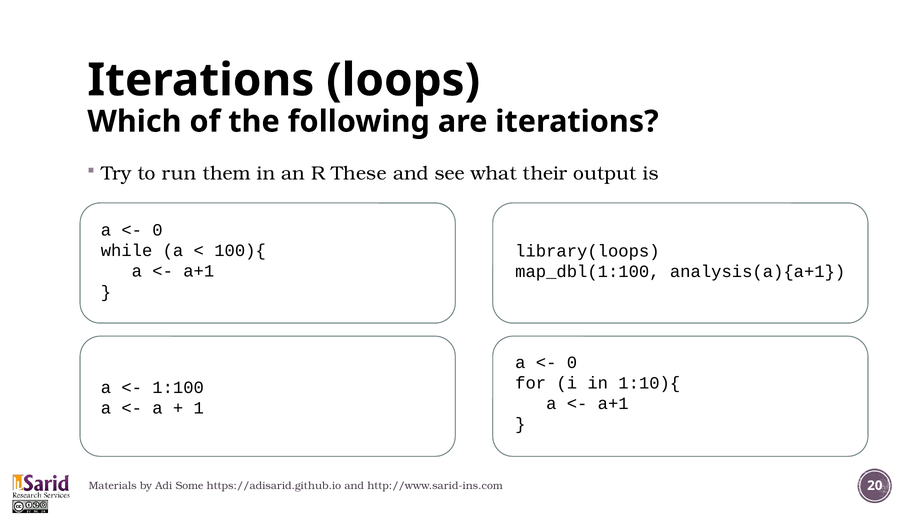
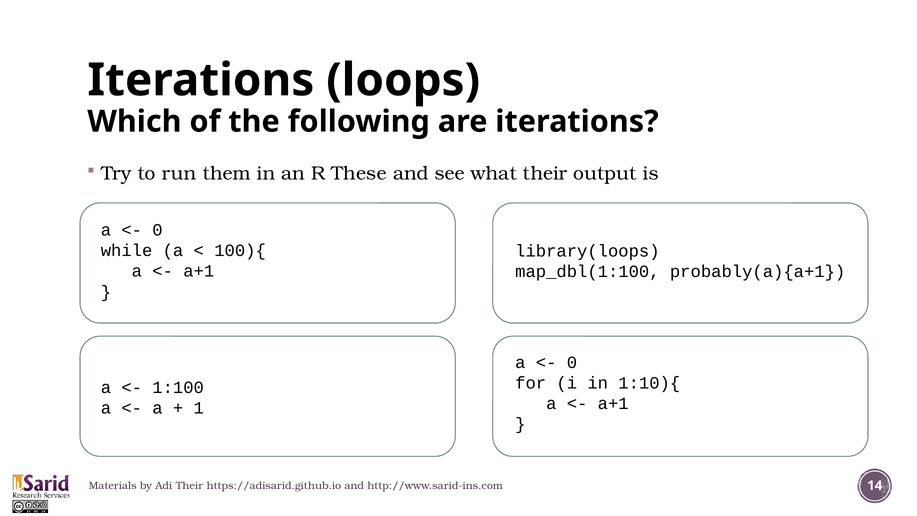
analysis(a){a+1: analysis(a){a+1 -> probably(a){a+1 (758, 271)
Adi Some: Some -> Their (189, 485)
20: 20 -> 14 (875, 485)
